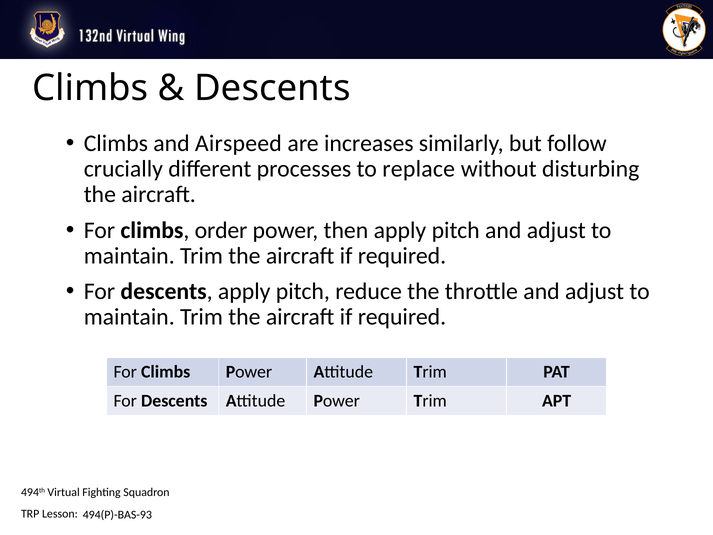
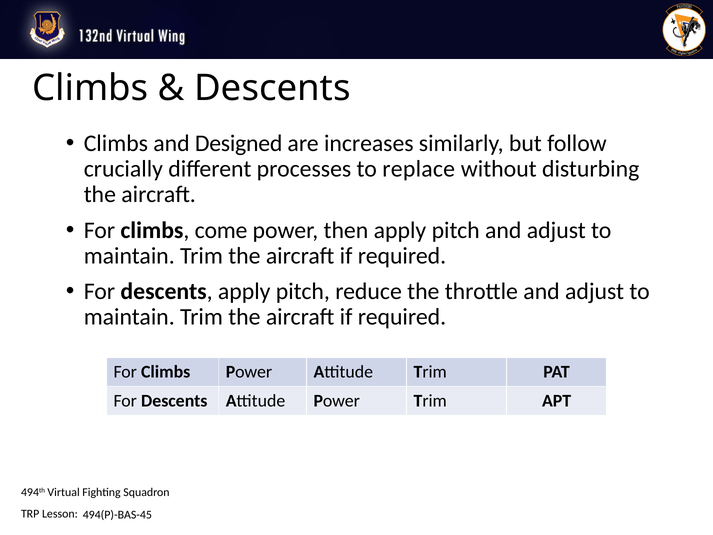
Airspeed: Airspeed -> Designed (239, 143)
order: order -> come (221, 230)
494(P)-BAS-93: 494(P)-BAS-93 -> 494(P)-BAS-45 (117, 515)
